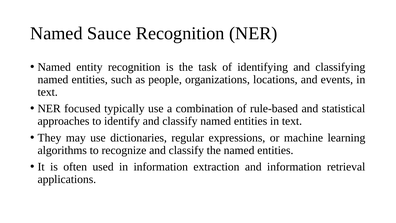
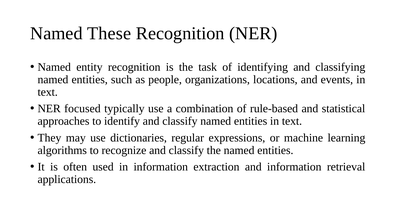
Sauce: Sauce -> These (109, 33)
